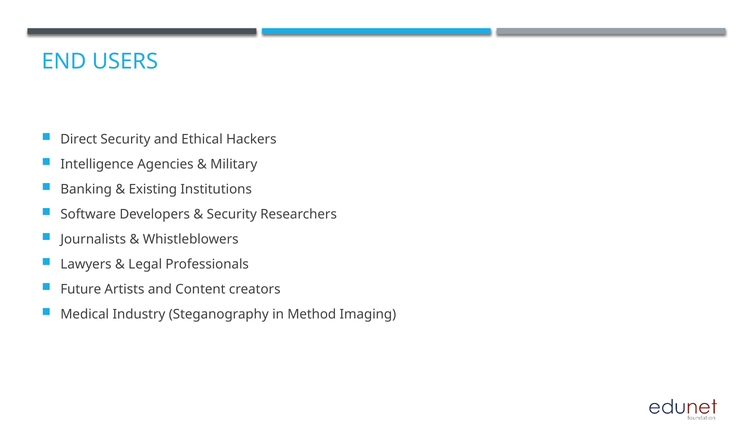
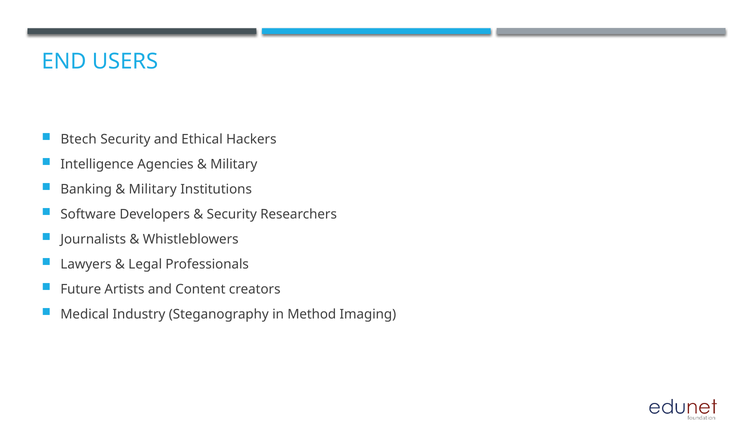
Direct: Direct -> Btech (79, 139)
Existing: Existing -> Military (153, 189)
